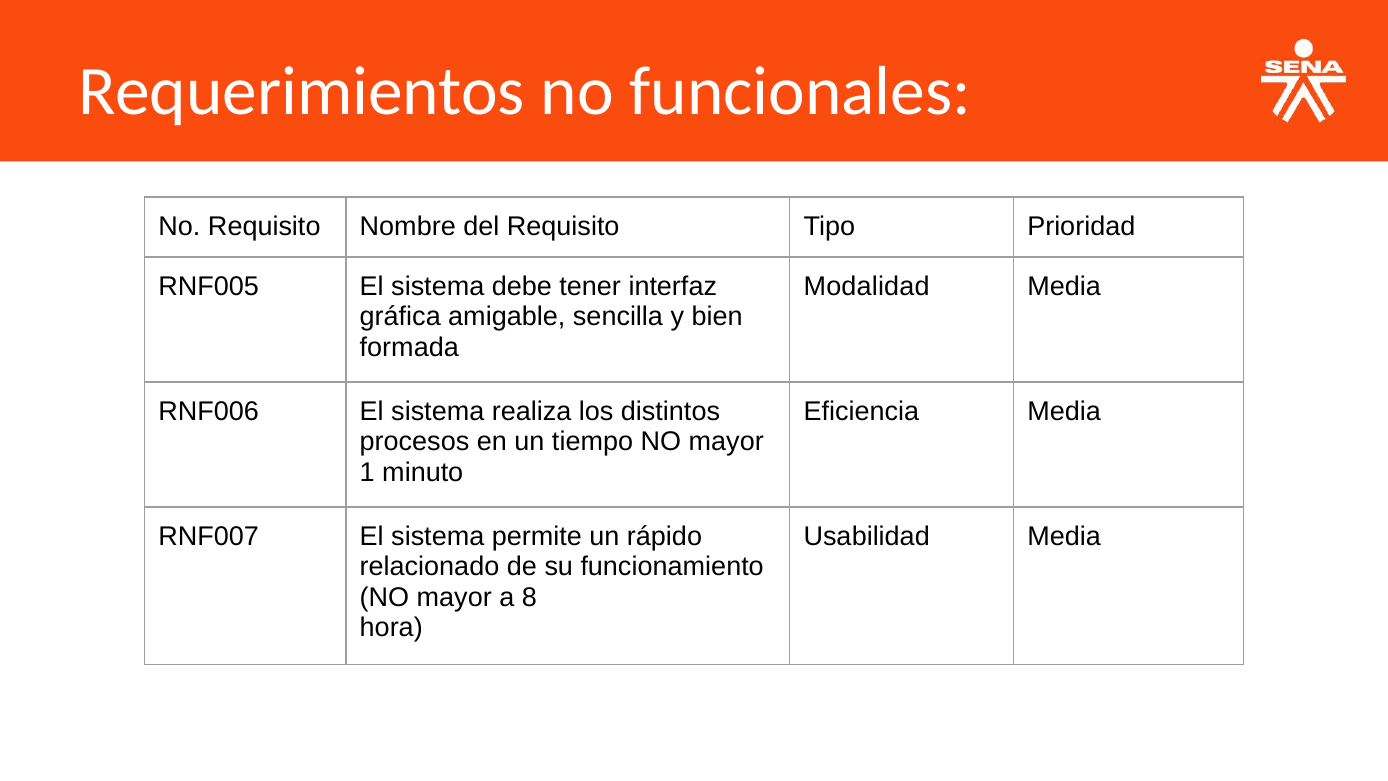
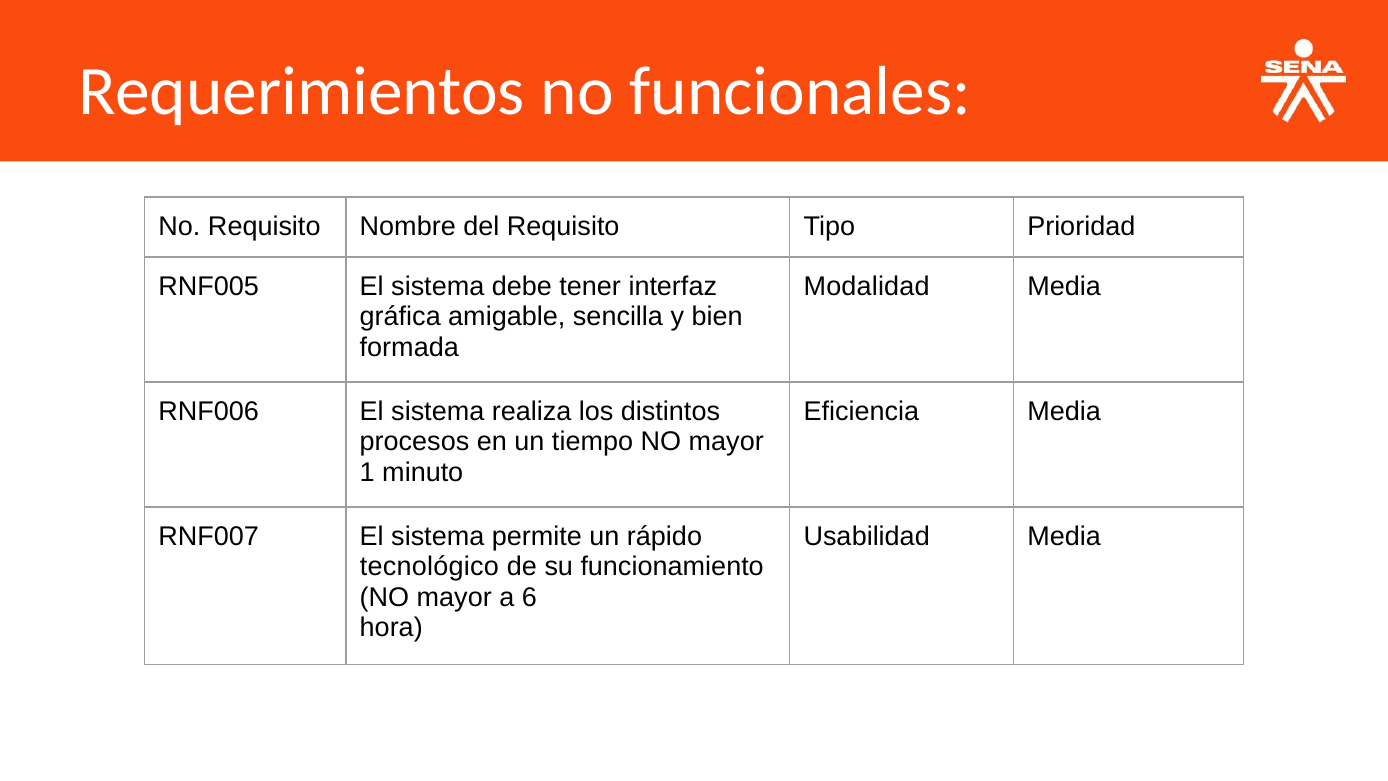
relacionado: relacionado -> tecnológico (429, 567)
8: 8 -> 6 (529, 597)
